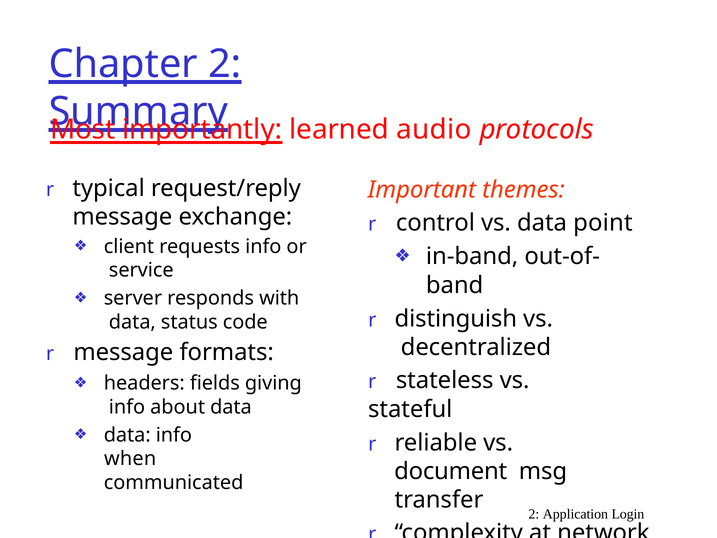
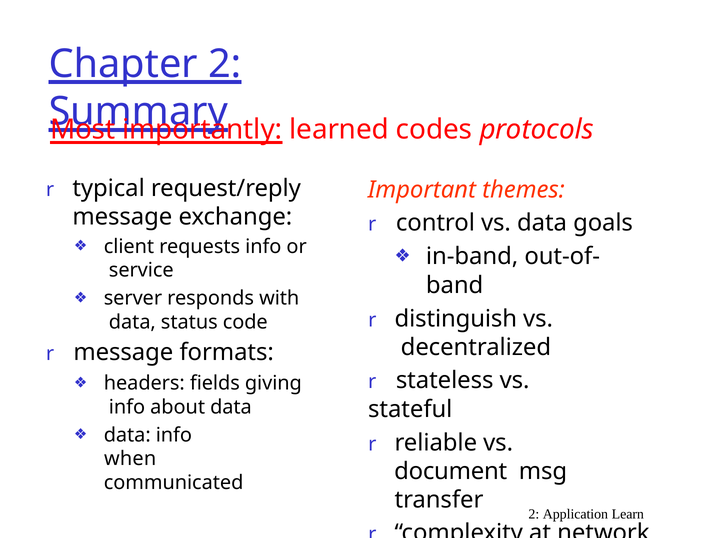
audio: audio -> codes (434, 130)
point: point -> goals (603, 223)
Login: Login -> Learn (628, 514)
